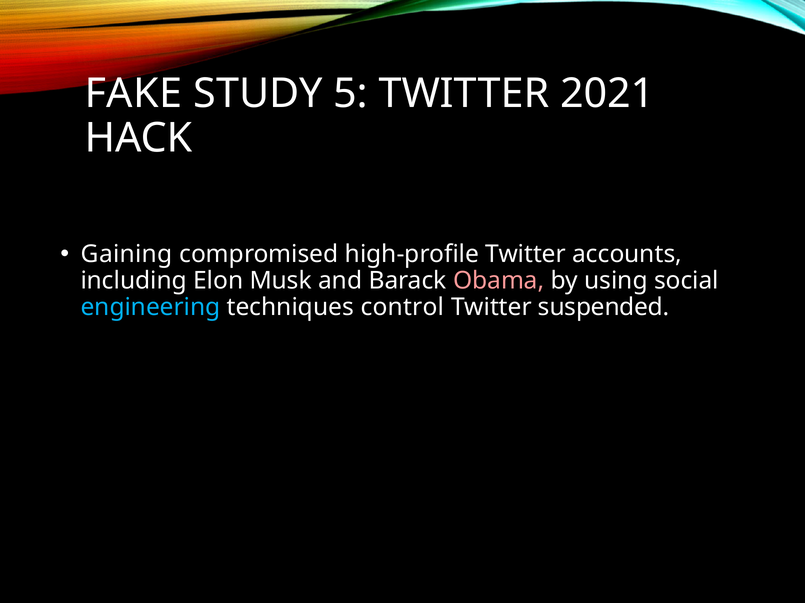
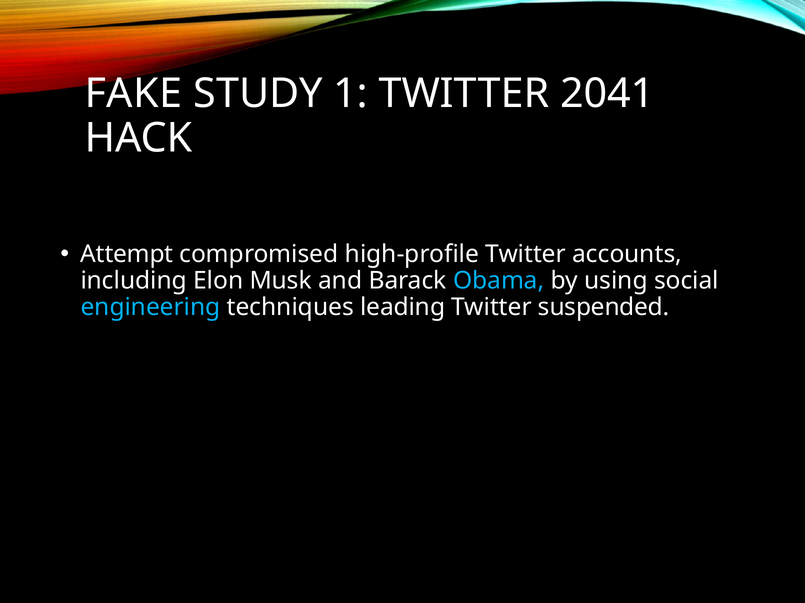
5: 5 -> 1 (350, 94)
2021: 2021 -> 2041 (607, 94)
Gaining: Gaining -> Attempt (127, 255)
Obama colour: pink -> light blue (499, 281)
control: control -> leading (403, 308)
